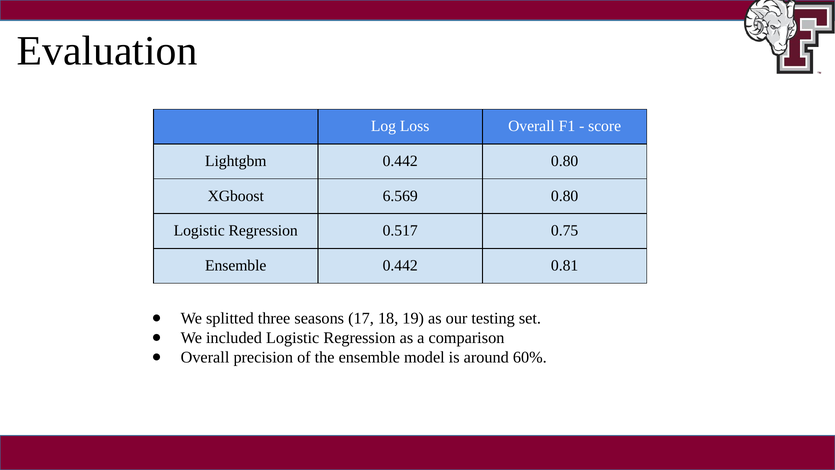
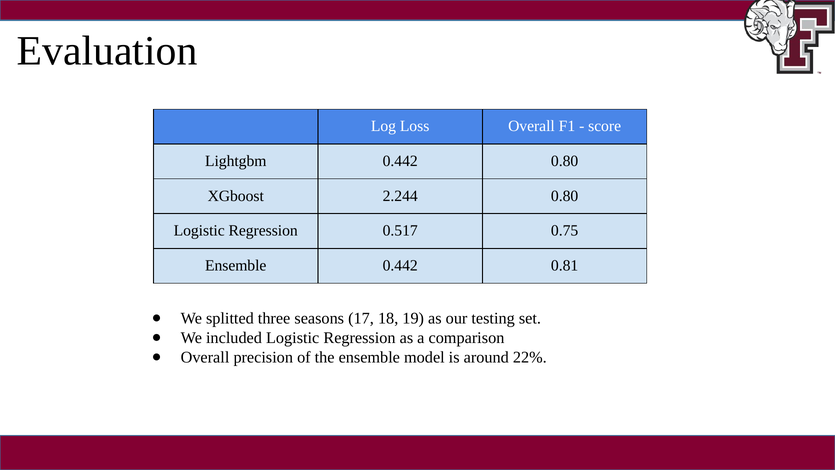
6.569: 6.569 -> 2.244 (400, 196)
60%: 60% -> 22% (530, 357)
